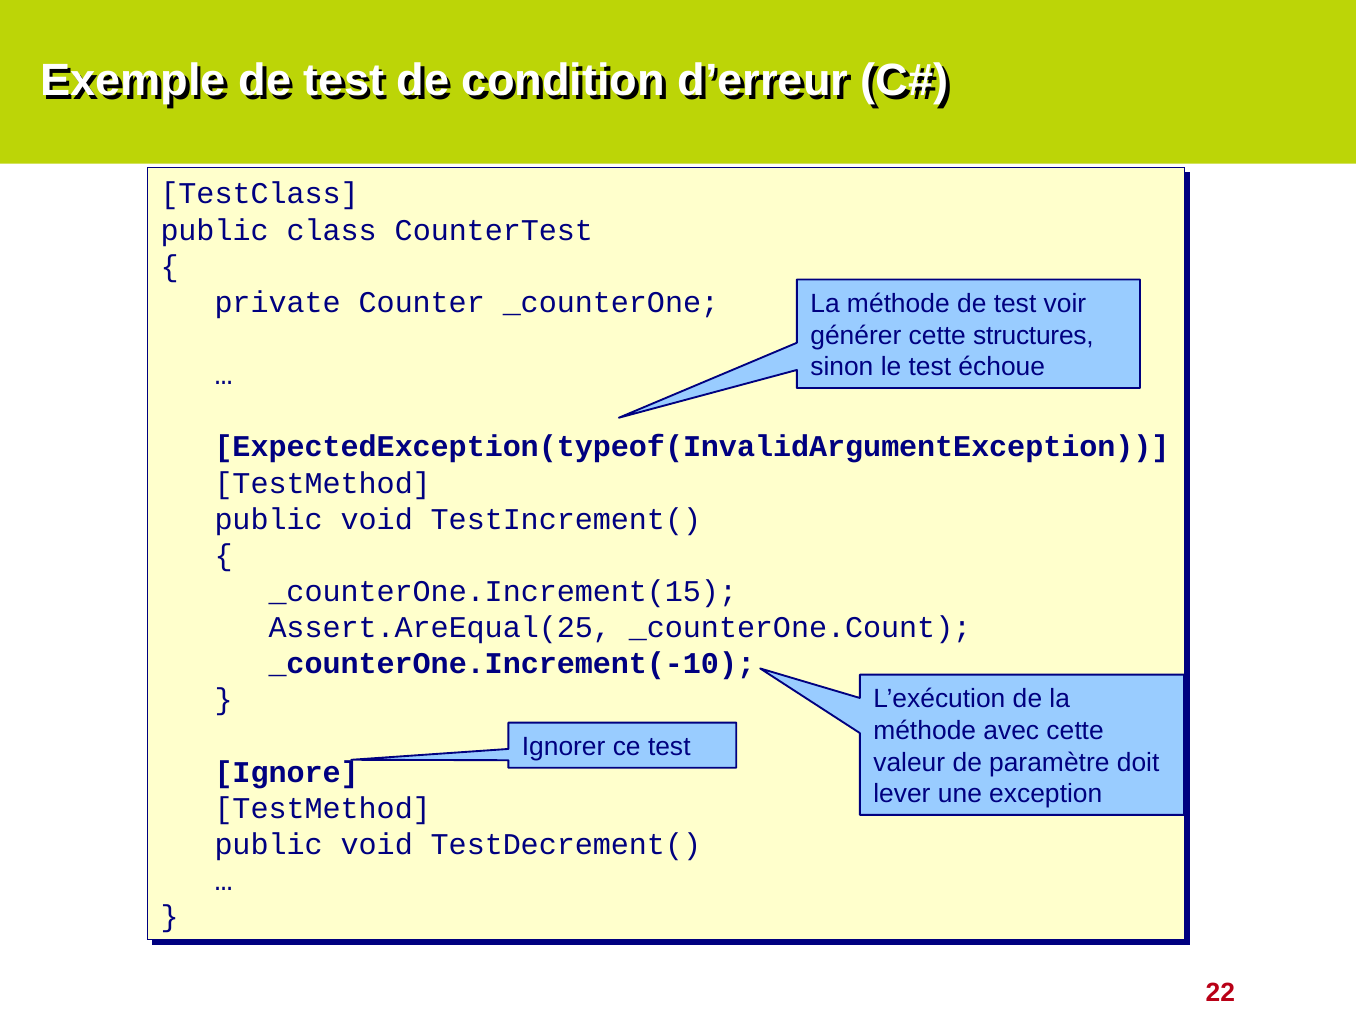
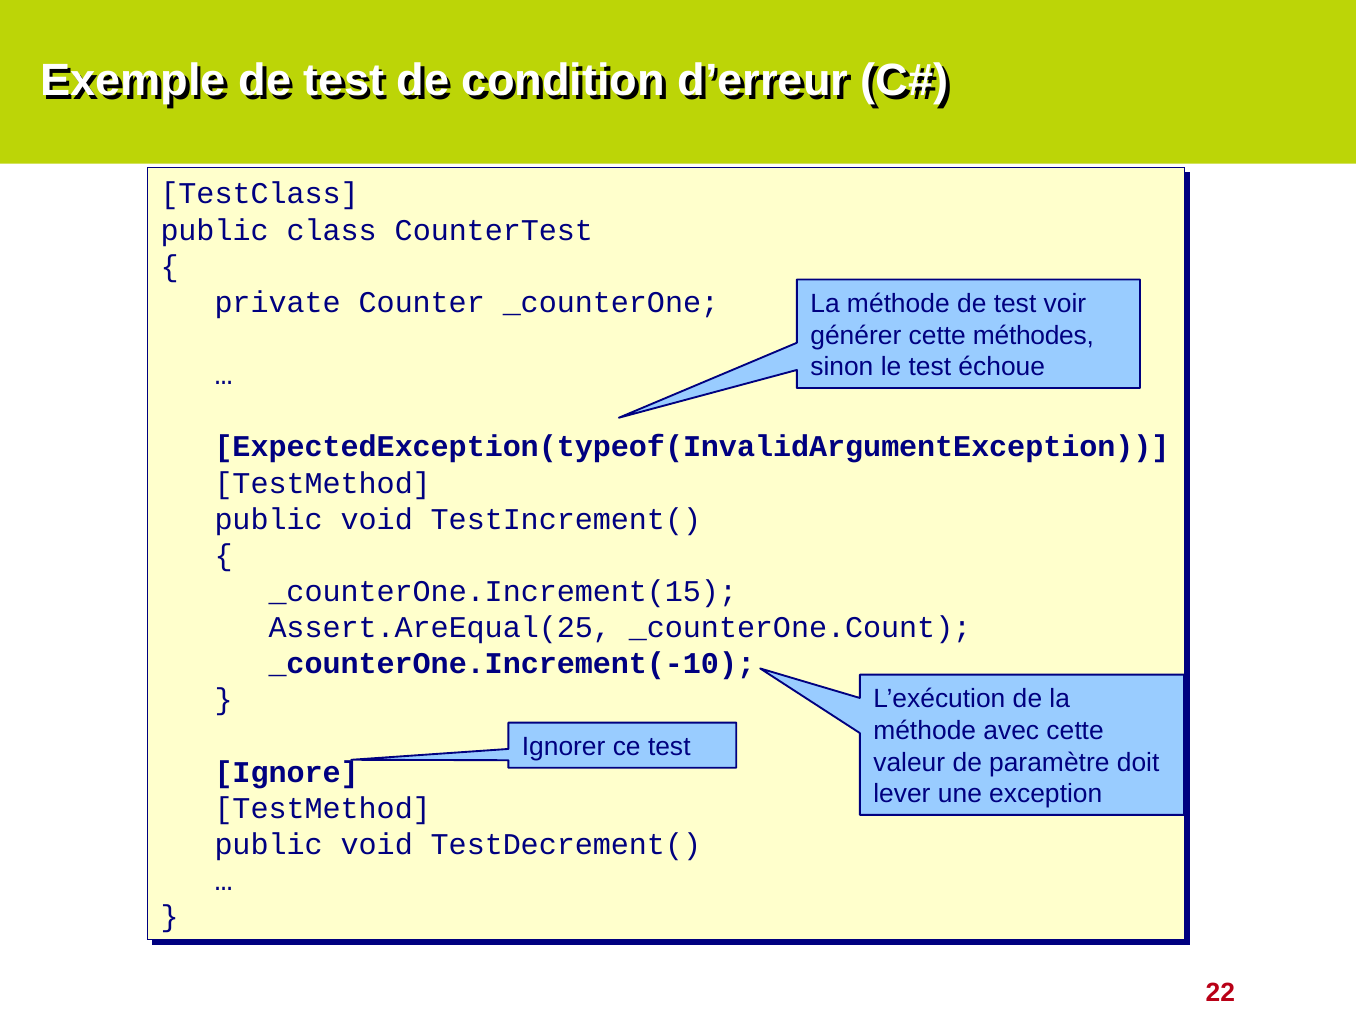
structures: structures -> méthodes (1033, 336)
